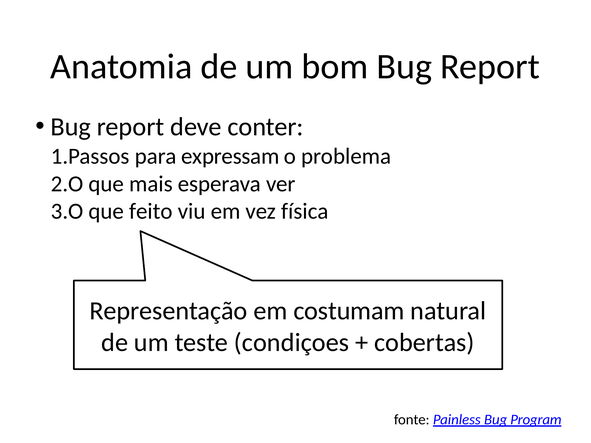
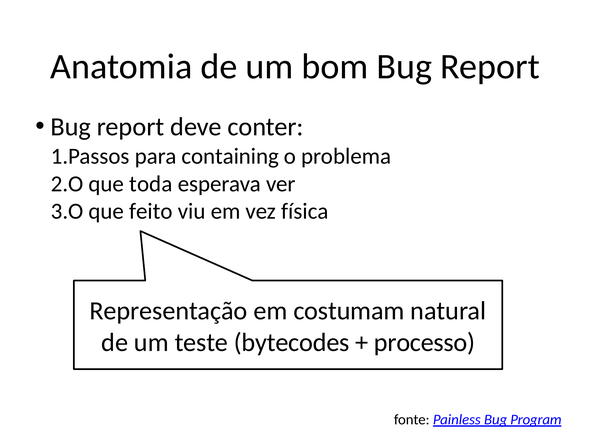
expressam: expressam -> containing (230, 156)
mais: mais -> toda (151, 184)
condiçoes: condiçoes -> bytecodes (292, 343)
cobertas: cobertas -> processo (425, 343)
